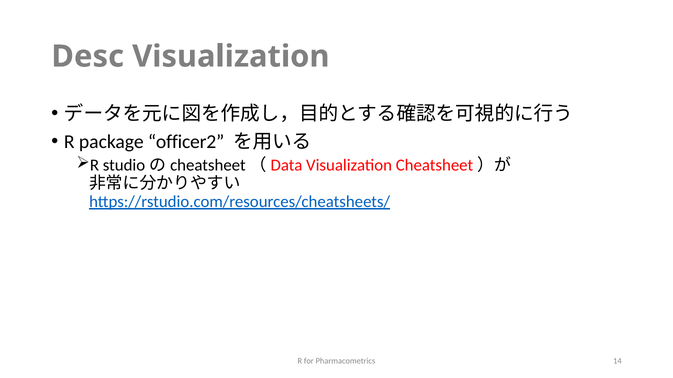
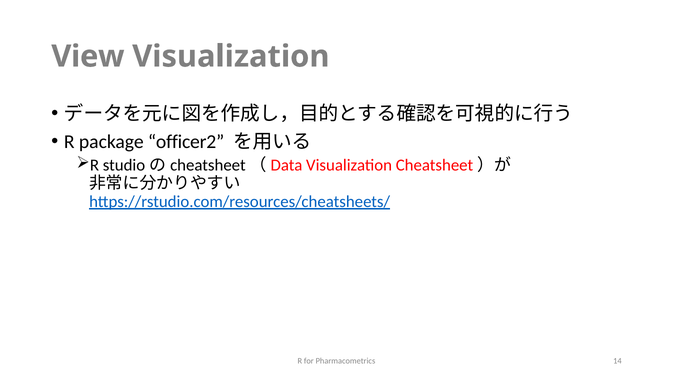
Desc: Desc -> View (88, 57)
